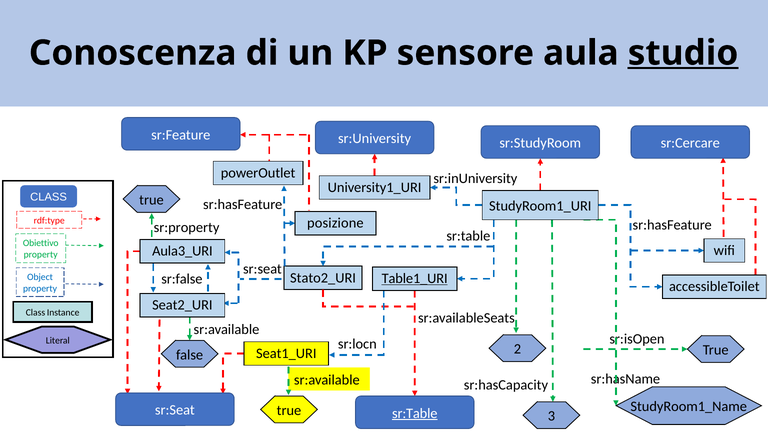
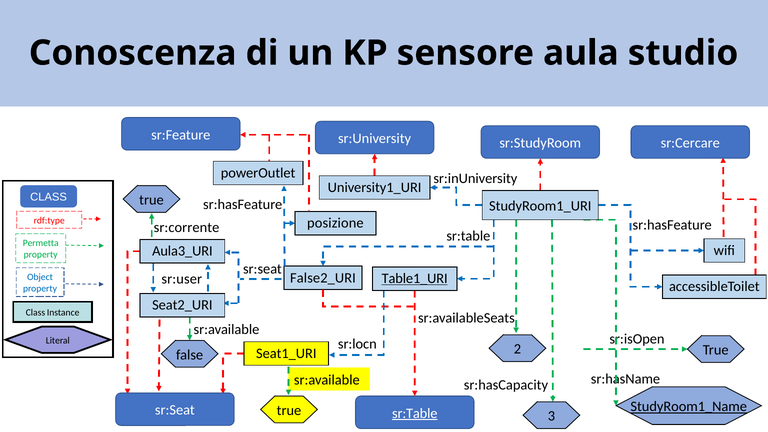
studio underline: present -> none (683, 53)
sr:property: sr:property -> sr:corrente (187, 228)
Obiettivo: Obiettivo -> Permetta (41, 243)
Stato2_URI: Stato2_URI -> False2_URI (323, 278)
sr:false: sr:false -> sr:user (182, 279)
StudyRoom1_Name underline: none -> present (689, 407)
